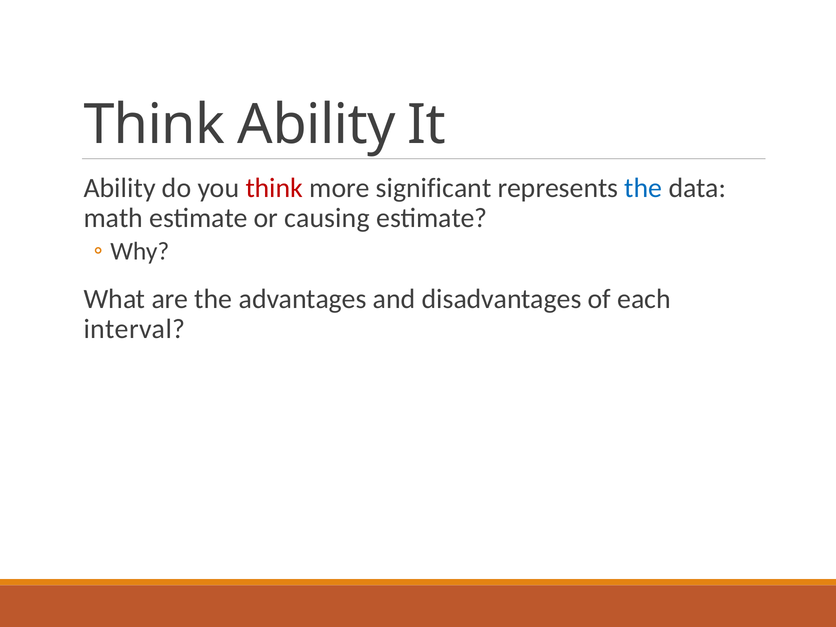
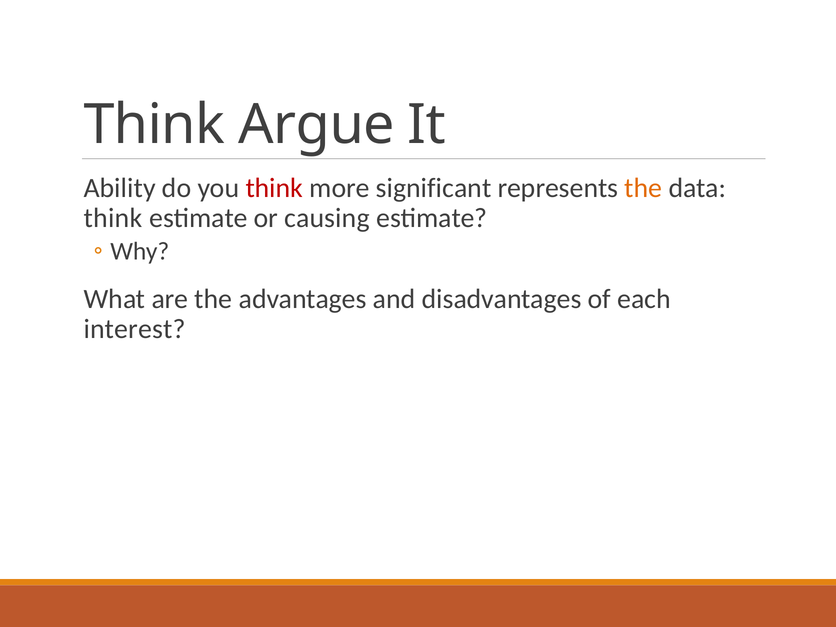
Think Ability: Ability -> Argue (317, 125)
the colour: blue -> orange (643, 188)
math: math -> think (113, 218)
interval: interval -> interest (135, 329)
